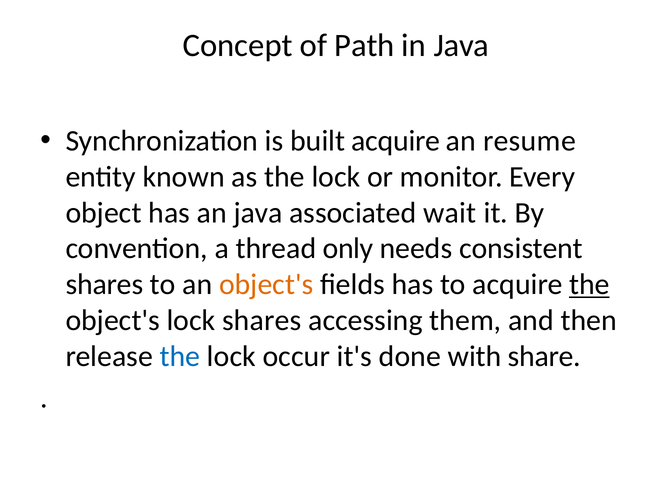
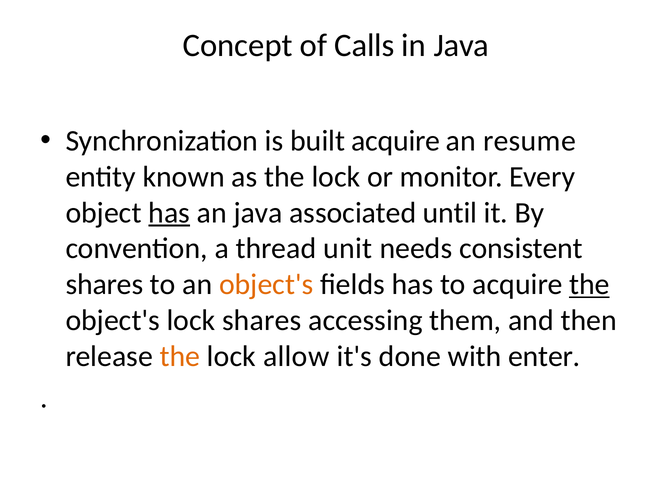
Path: Path -> Calls (364, 45)
has underline: none -> present (169, 213)
wait: wait -> until (450, 213)
only: only -> unit (348, 249)
the colour: blue -> orange (180, 356)
occur: occur -> allow (296, 356)
share: share -> enter (544, 356)
